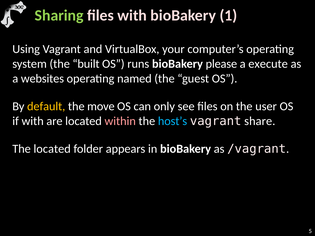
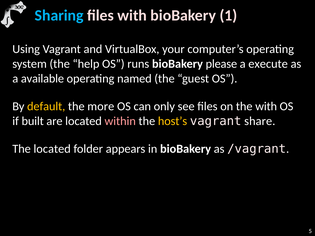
Sharing colour: light green -> light blue (59, 16)
built: built -> help (86, 64)
websites: websites -> available (42, 79)
move: move -> more (101, 106)
the user: user -> with (266, 106)
if with: with -> built (33, 121)
host’s colour: light blue -> yellow (173, 121)
